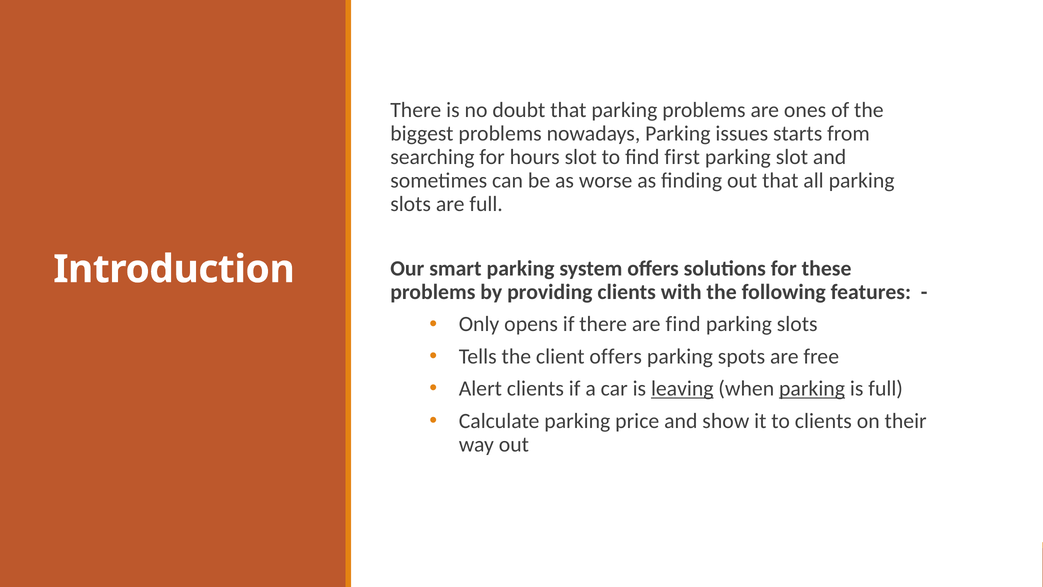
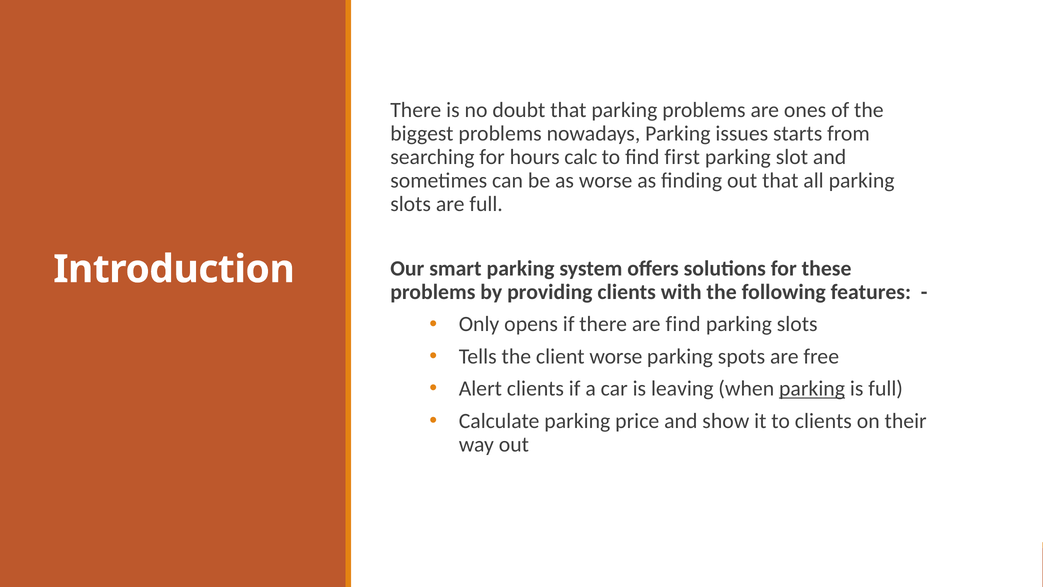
hours slot: slot -> calc (581, 157)
client offers: offers -> worse (616, 356)
leaving underline: present -> none (682, 388)
